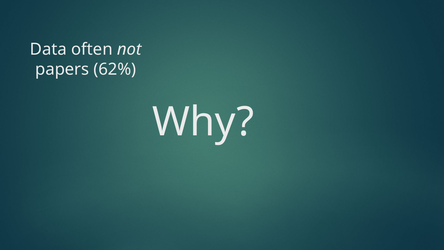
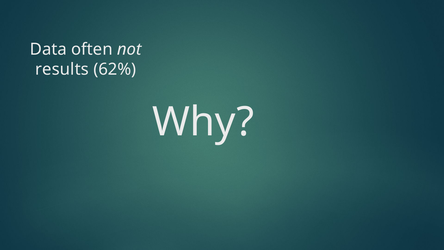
papers: papers -> results (62, 69)
